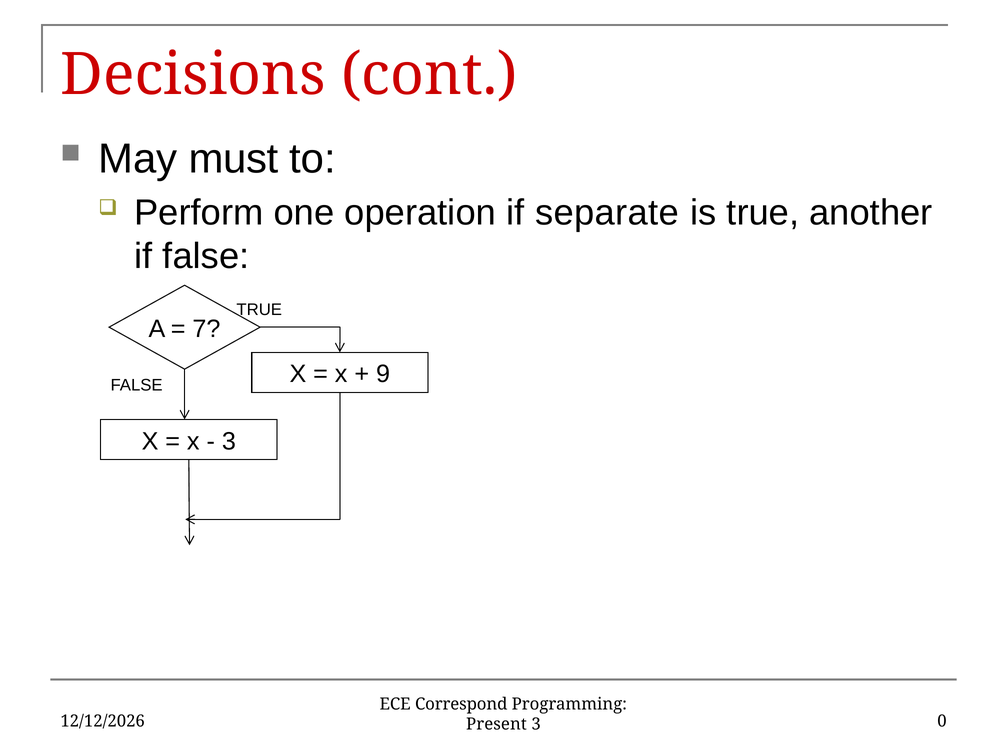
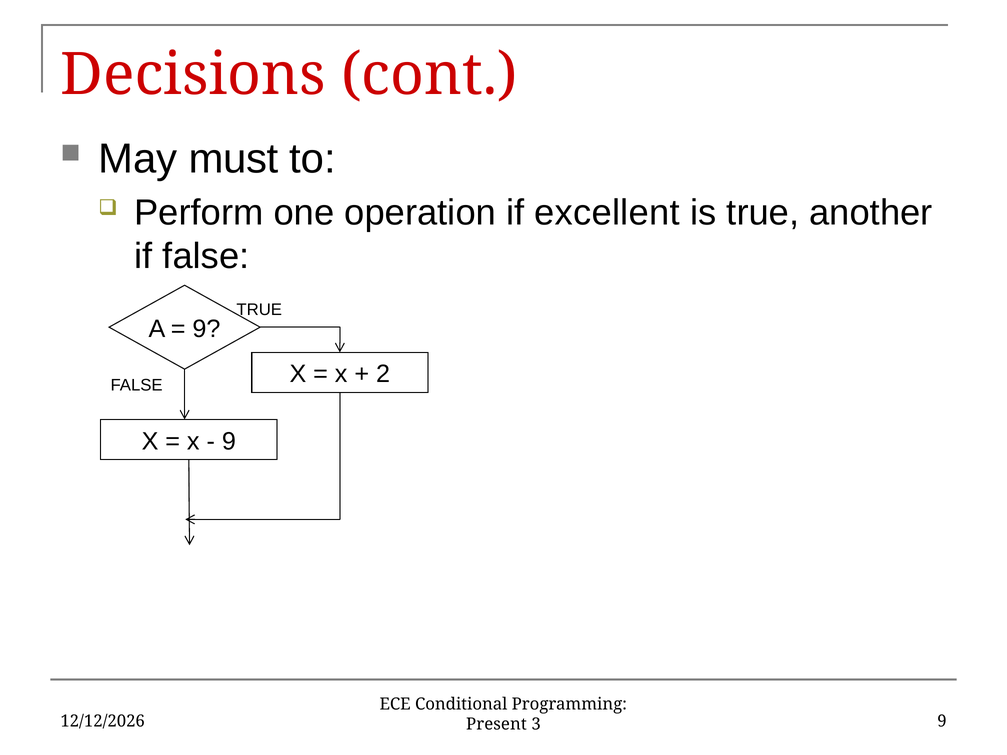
separate: separate -> excellent (607, 213)
7: 7 -> 9 (206, 329)
9: 9 -> 2 (383, 374)
3: 3 -> 9 (229, 441)
Correspond: Correspond -> Conditional (461, 704)
3 0: 0 -> 9 (942, 721)
